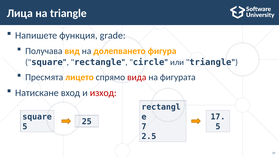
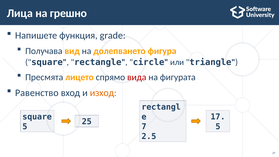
на triangle: triangle -> грешно (68, 13)
Натискане: Натискане -> Равенство (37, 93)
изход colour: red -> orange (103, 93)
